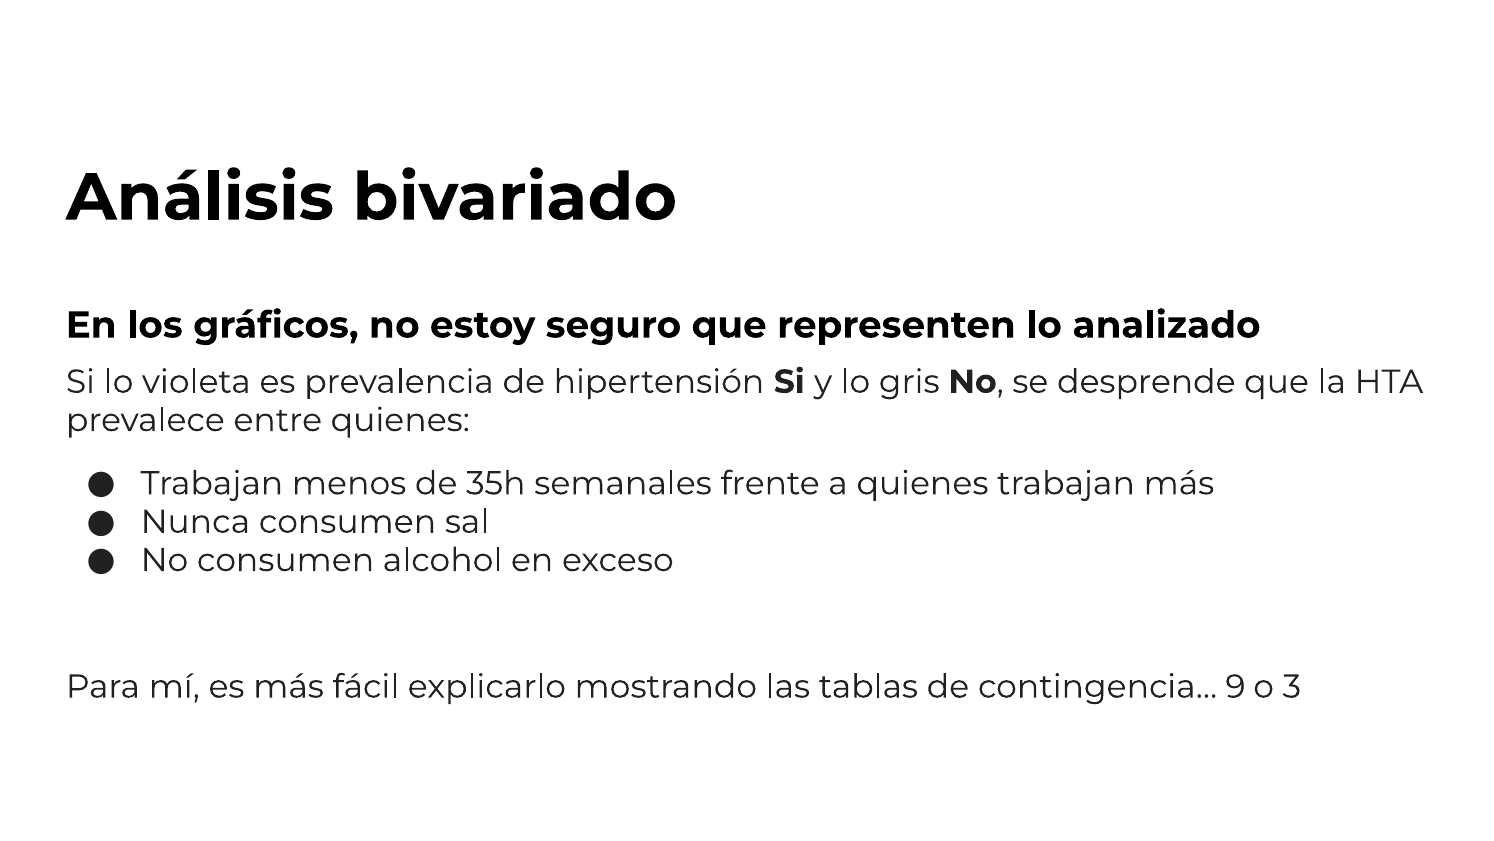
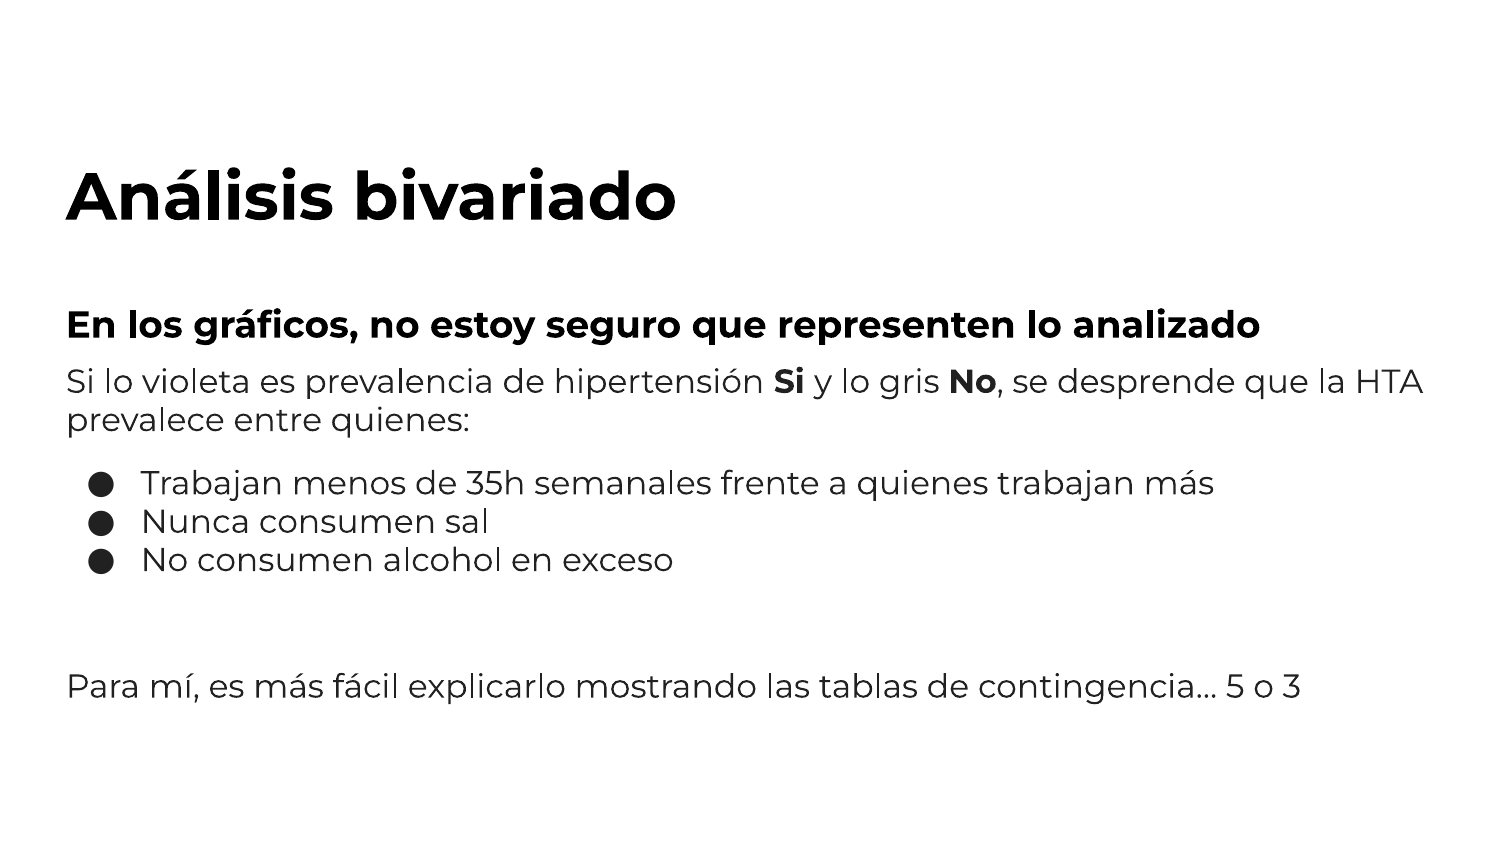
9: 9 -> 5 (1235, 686)
